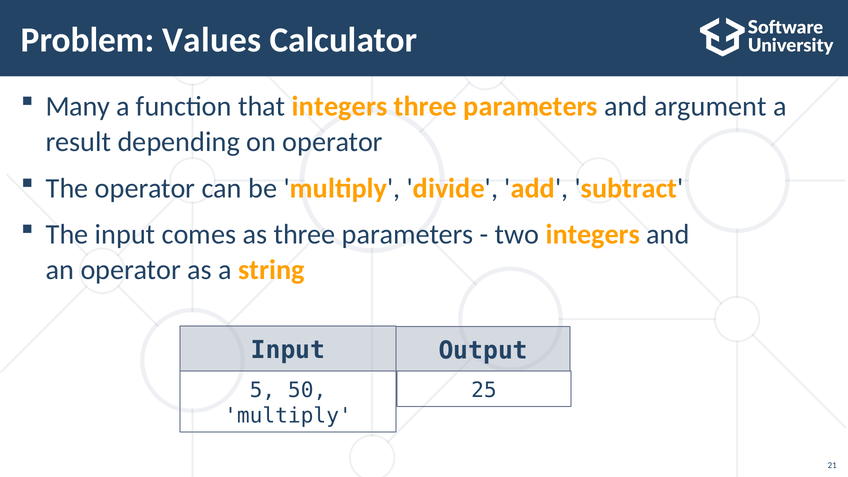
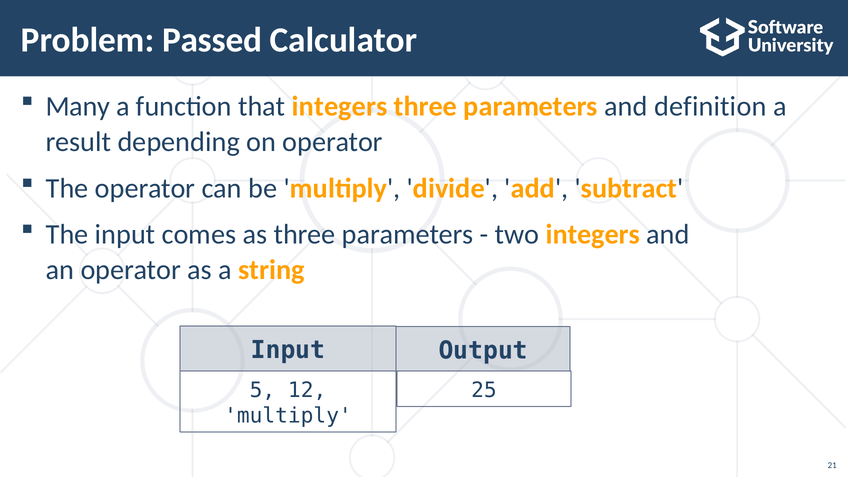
Values: Values -> Passed (212, 40)
argument: argument -> definition (710, 106)
50: 50 -> 12 (307, 390)
